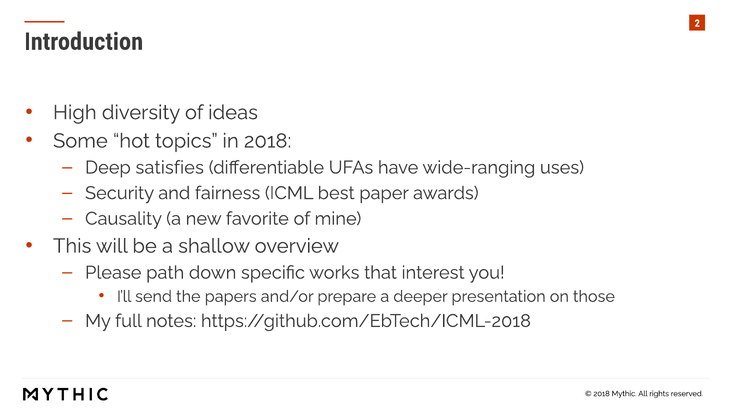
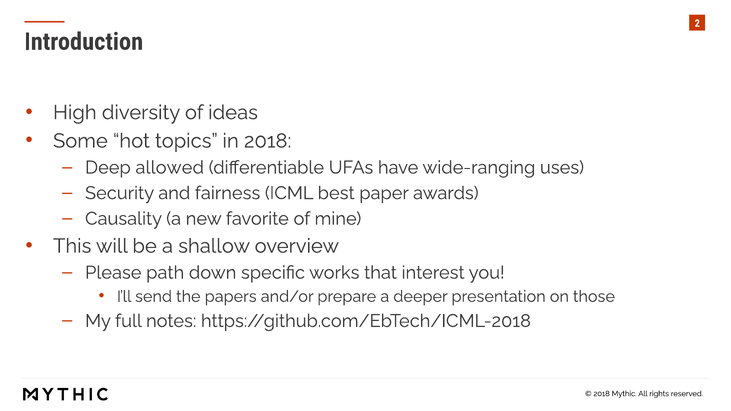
satisfies: satisfies -> allowed (170, 168)
